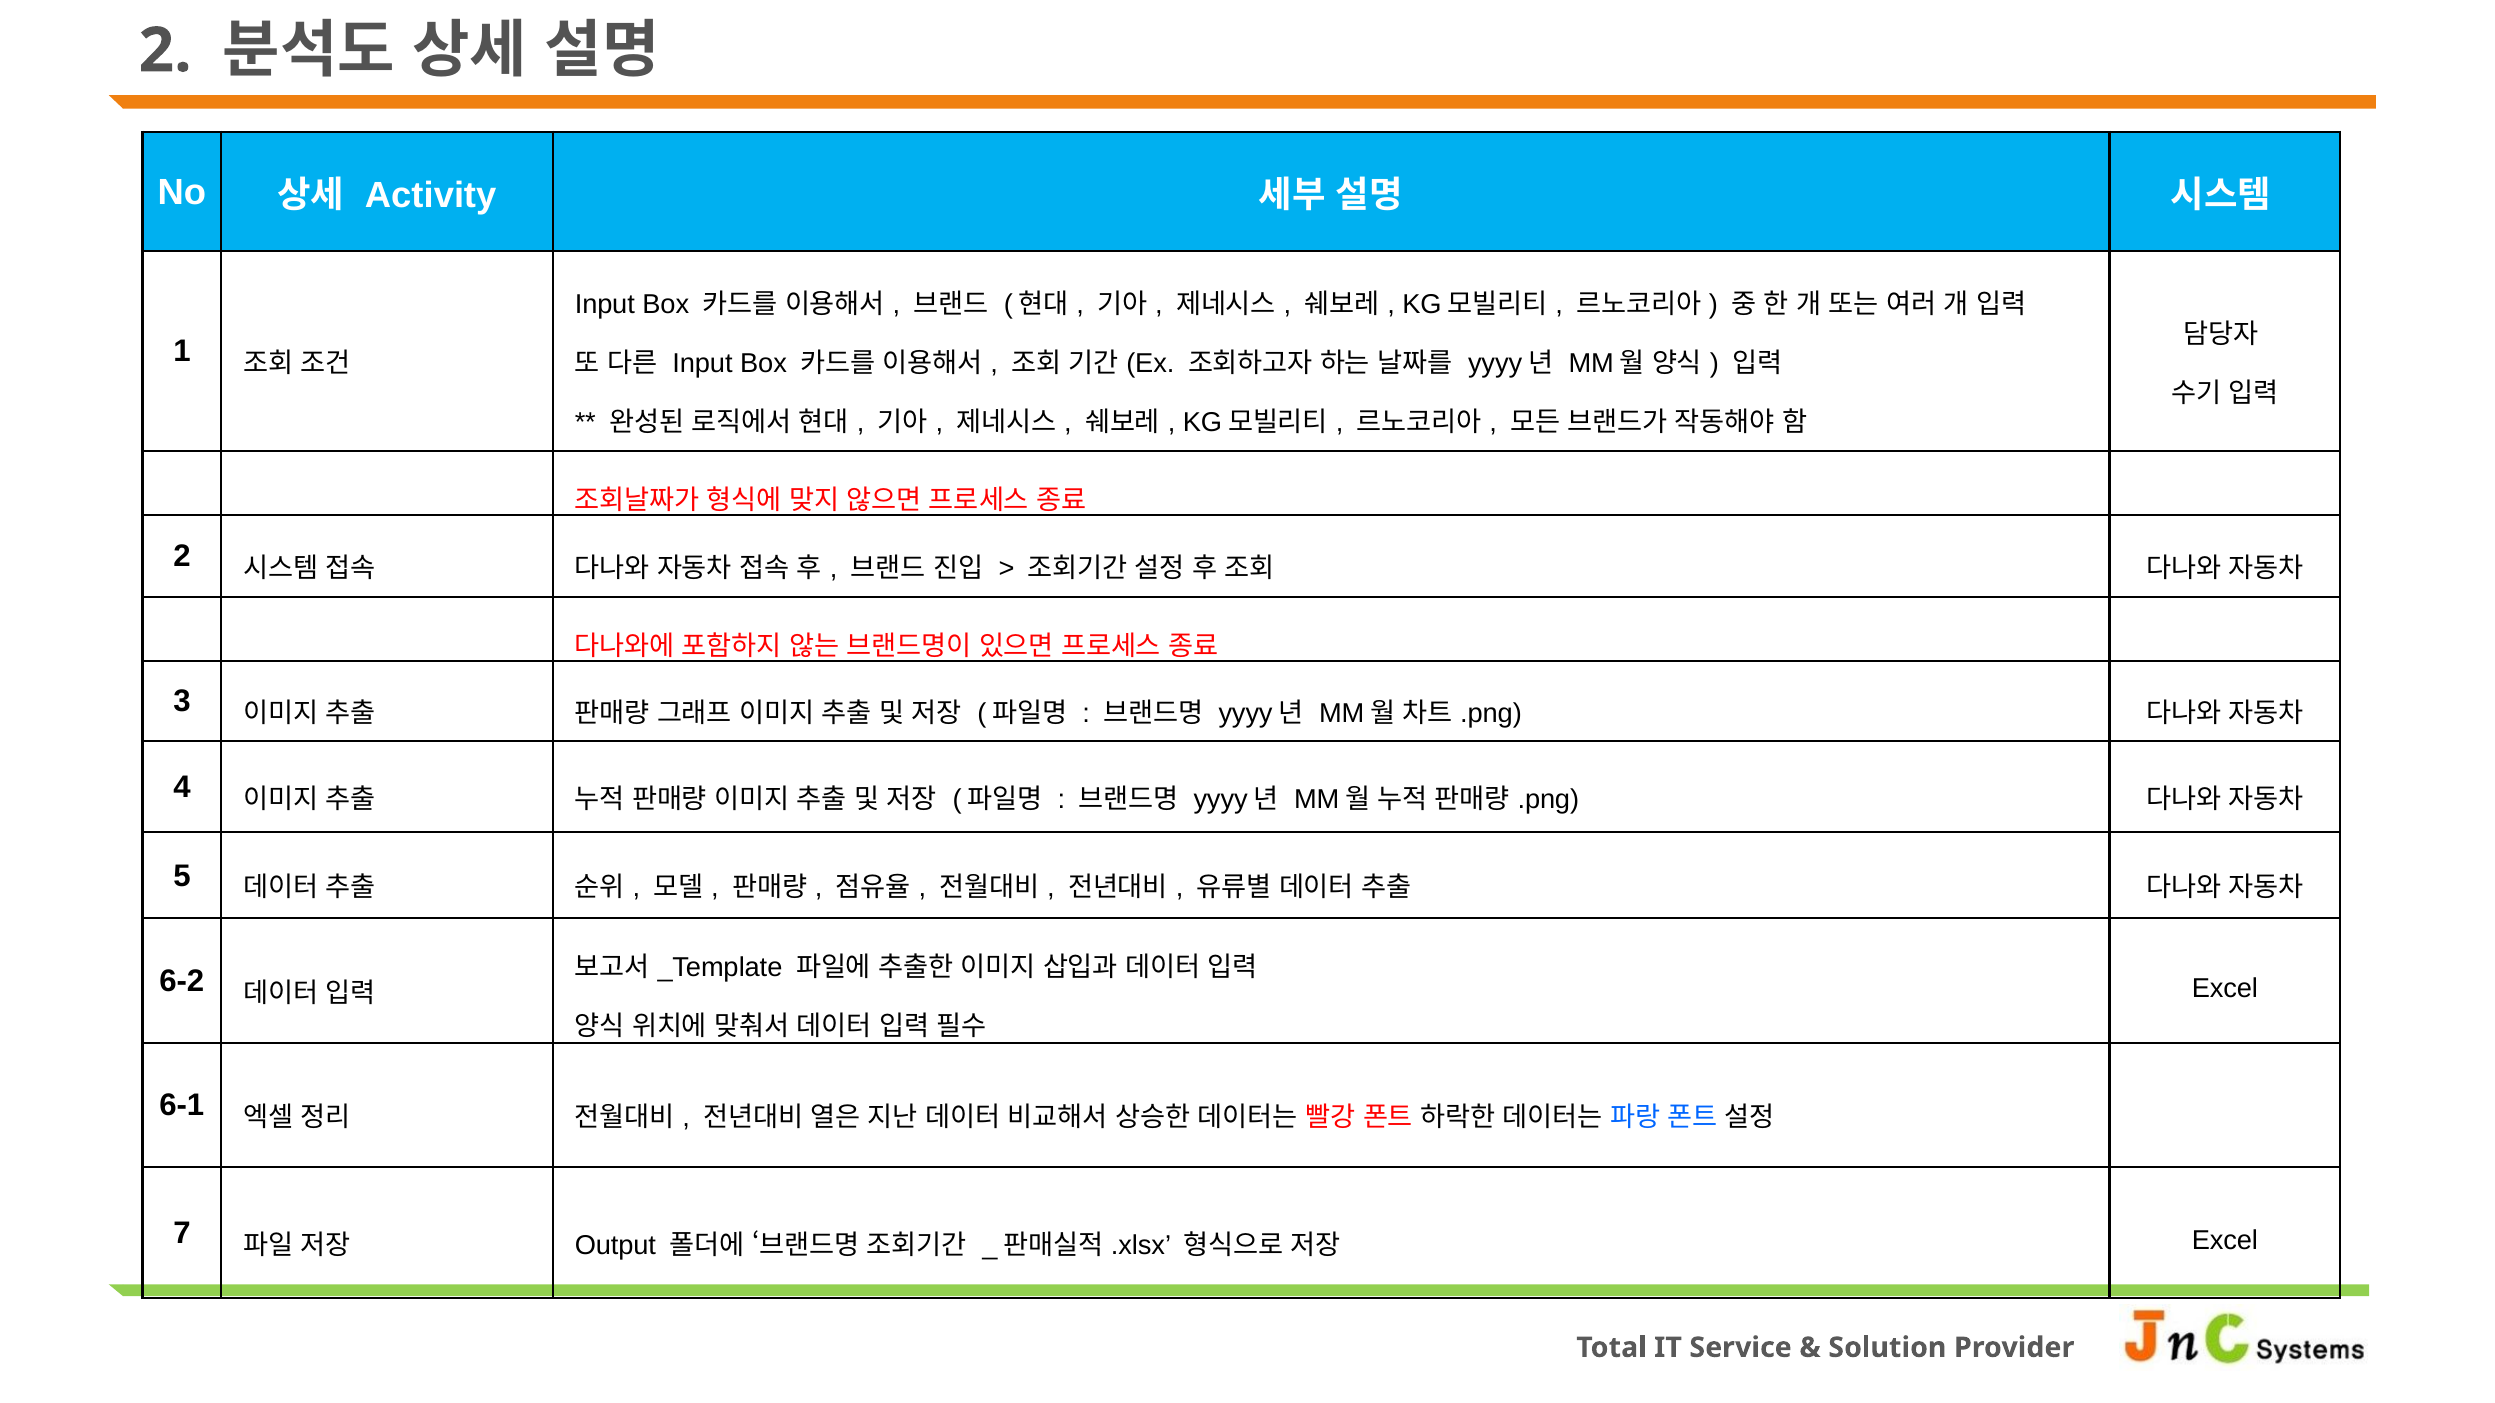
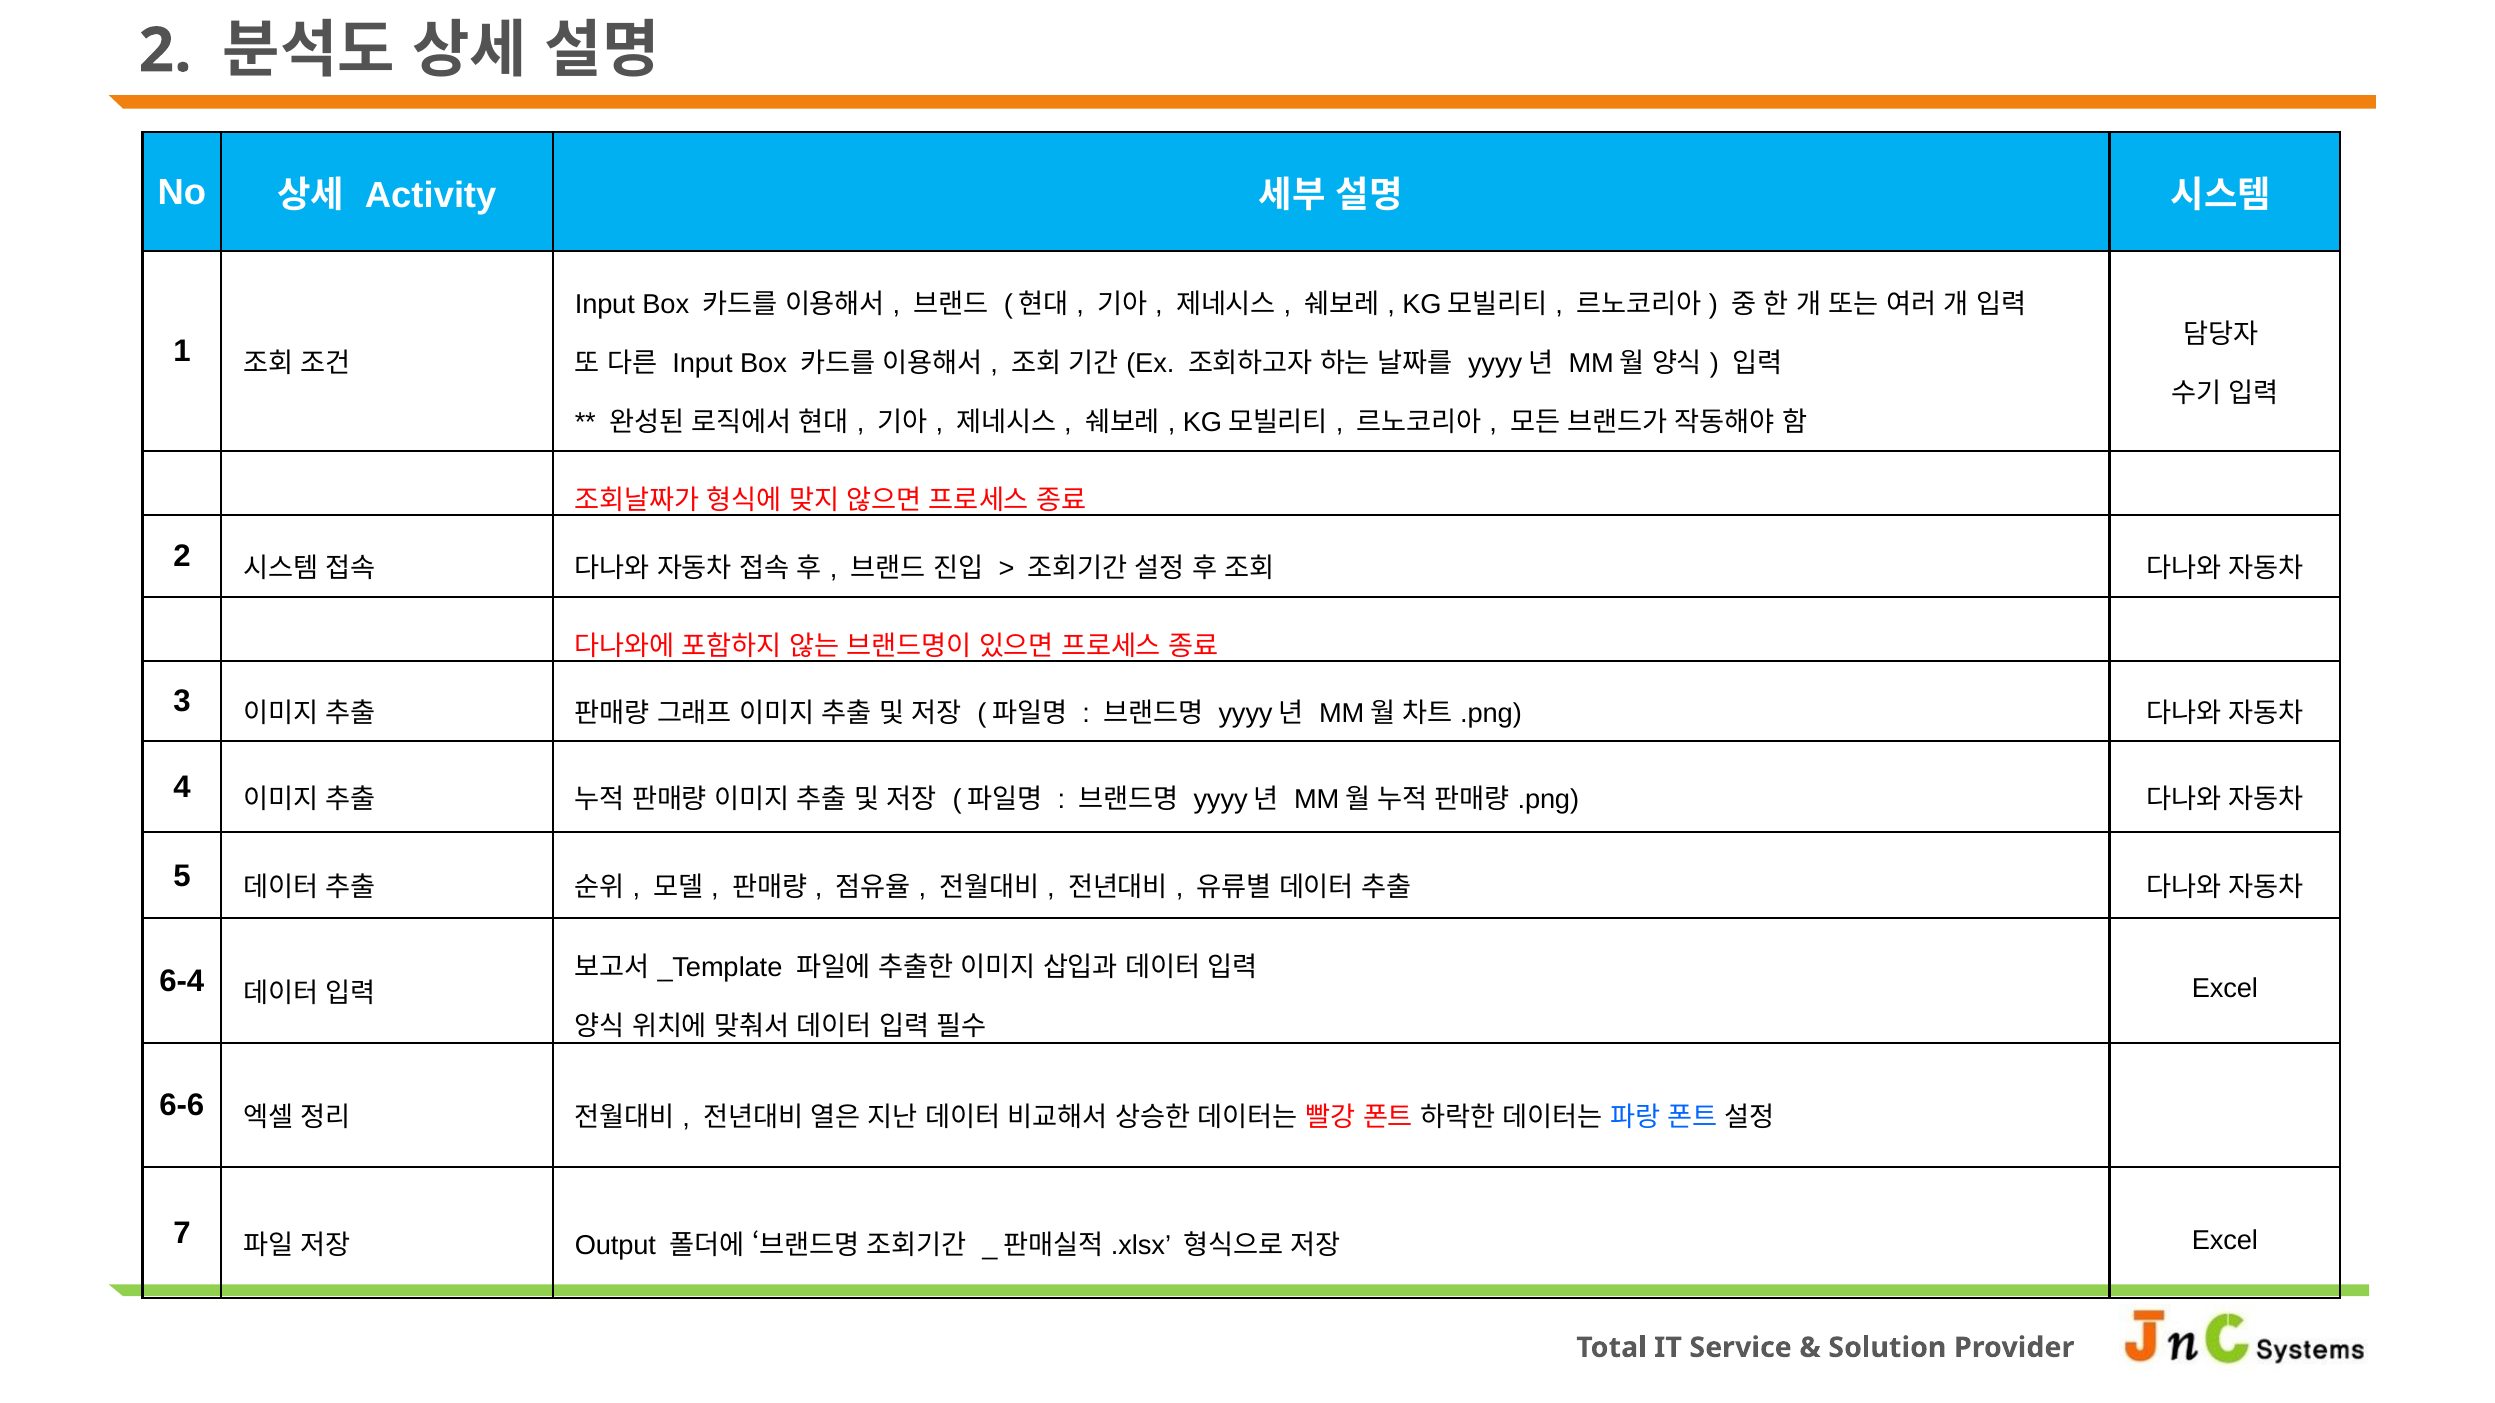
6-2: 6-2 -> 6-4 (182, 981)
6-1: 6-1 -> 6-6 (182, 1106)
